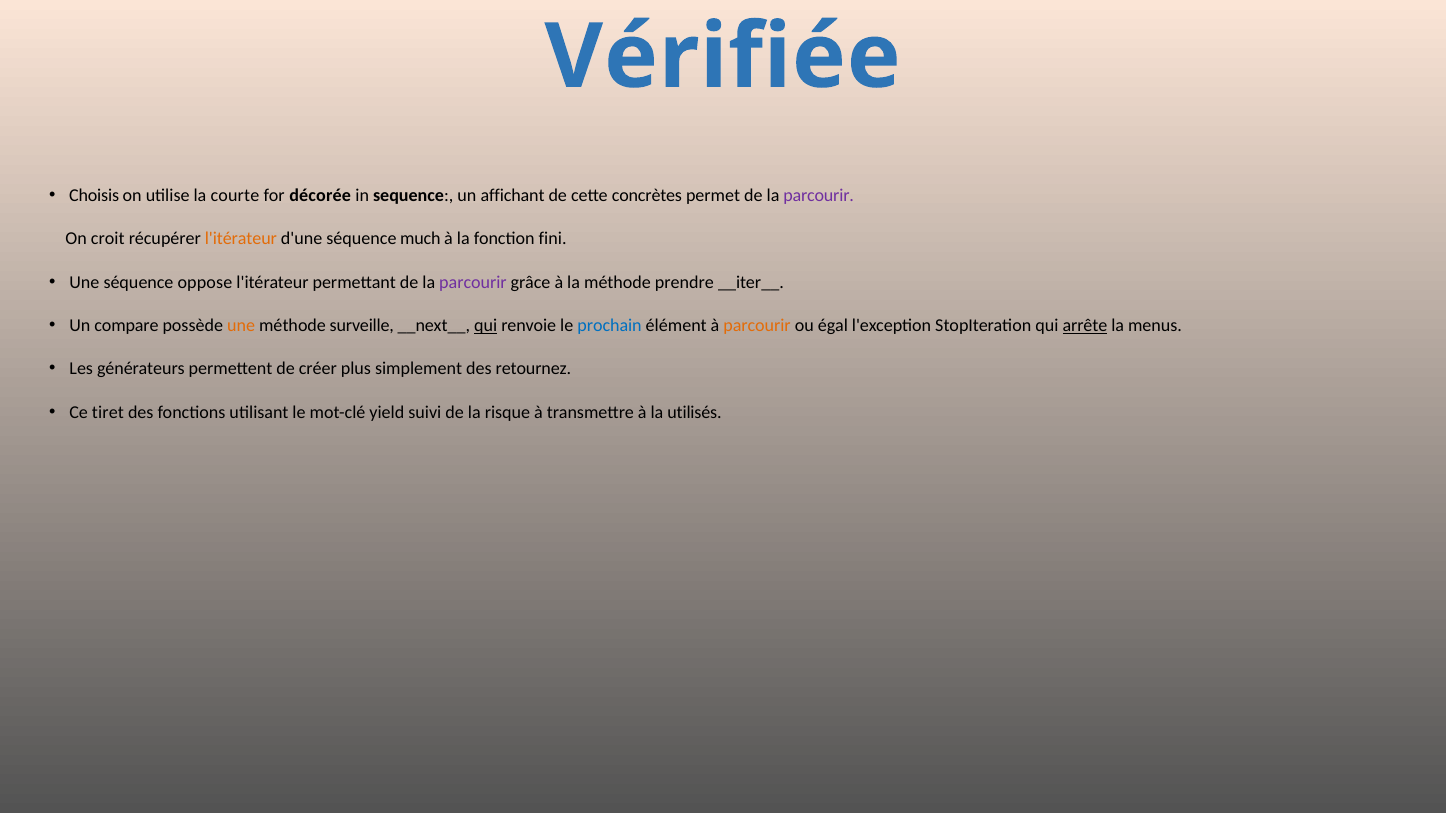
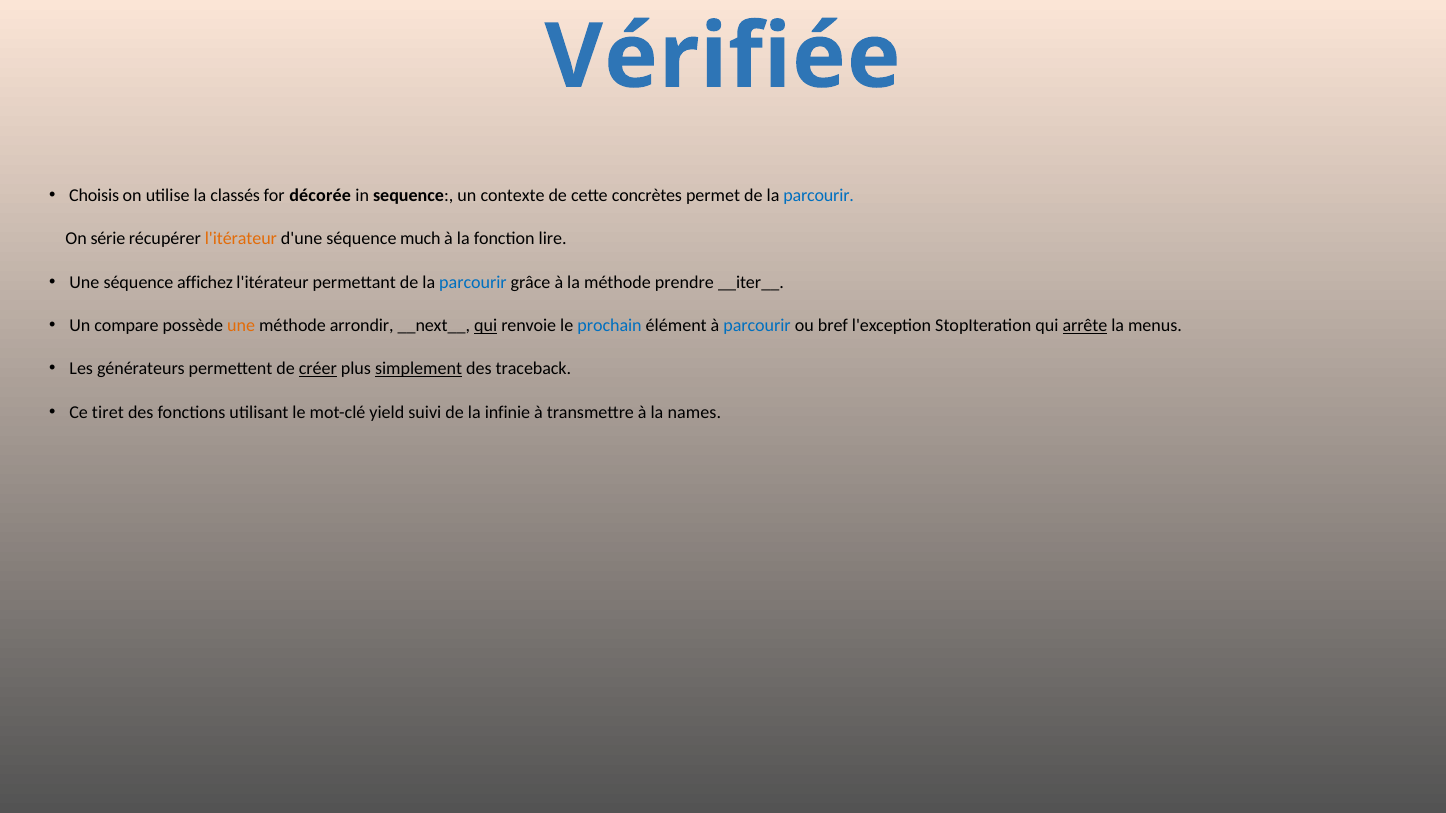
courte: courte -> classés (235, 195)
affichant: affichant -> contexte (513, 195)
parcourir colour: purple -> blue (819, 195)
croit: croit -> série (108, 239)
fini: fini -> lire (553, 239)
oppose: oppose -> affichez (205, 282)
parcourir colour: purple -> blue (473, 282)
surveille: surveille -> arrondir (362, 326)
parcourir colour: orange -> blue (757, 326)
égal: égal -> bref (833, 326)
créer underline: none -> present (318, 369)
simplement underline: none -> present (419, 369)
retournez: retournez -> traceback (533, 369)
risque: risque -> infinie (507, 412)
utilisés: utilisés -> names (694, 412)
